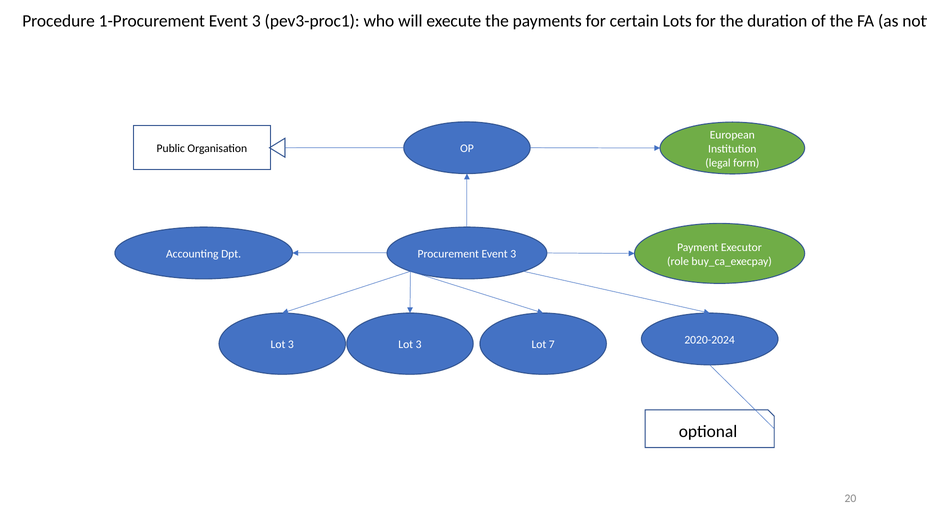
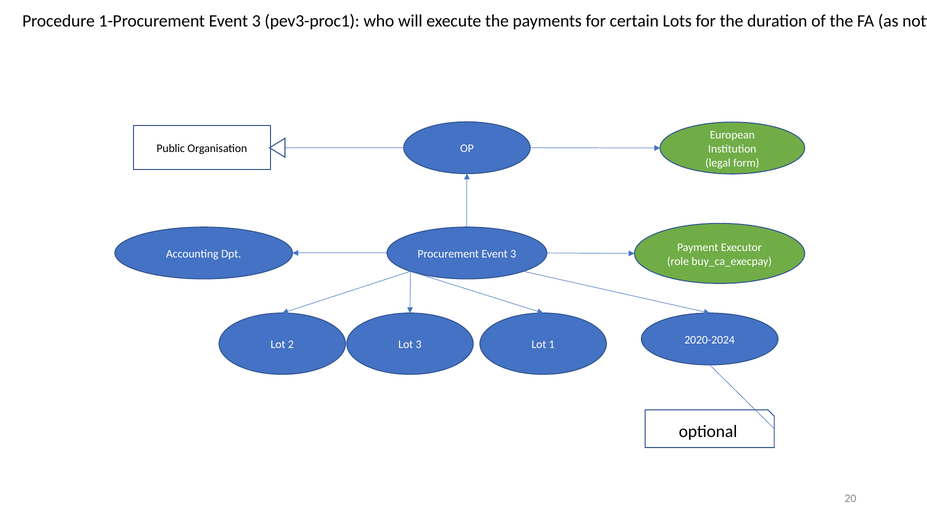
3: 3 -> 2 (291, 344)
7: 7 -> 1 (552, 344)
